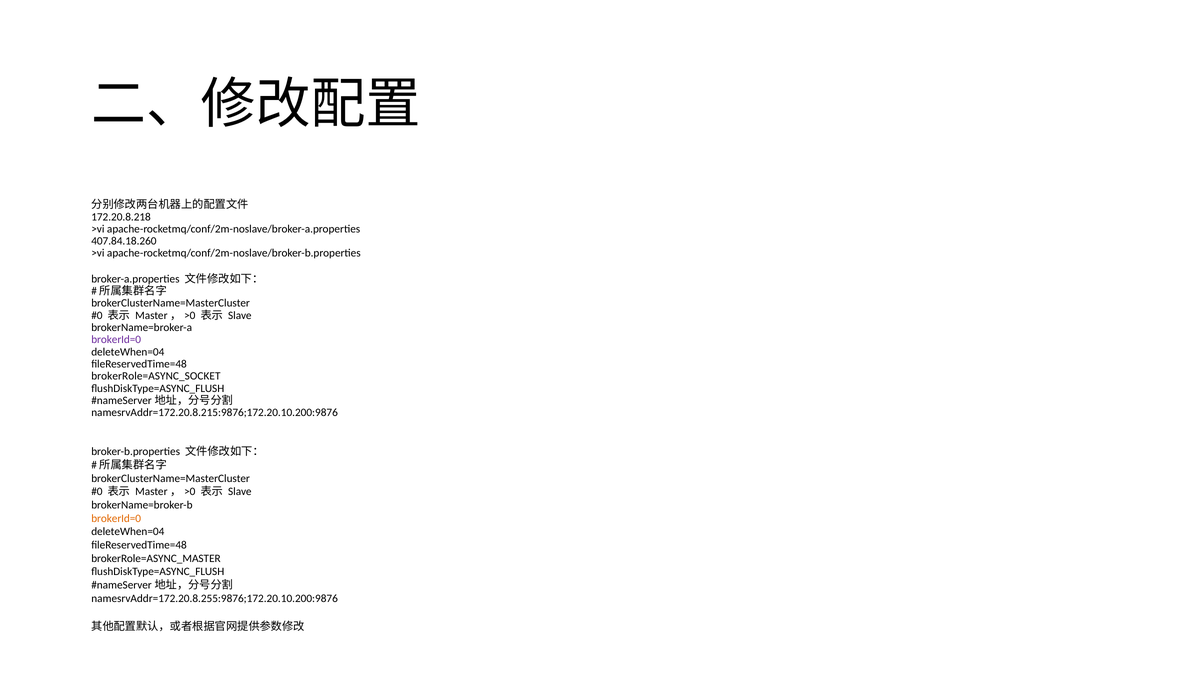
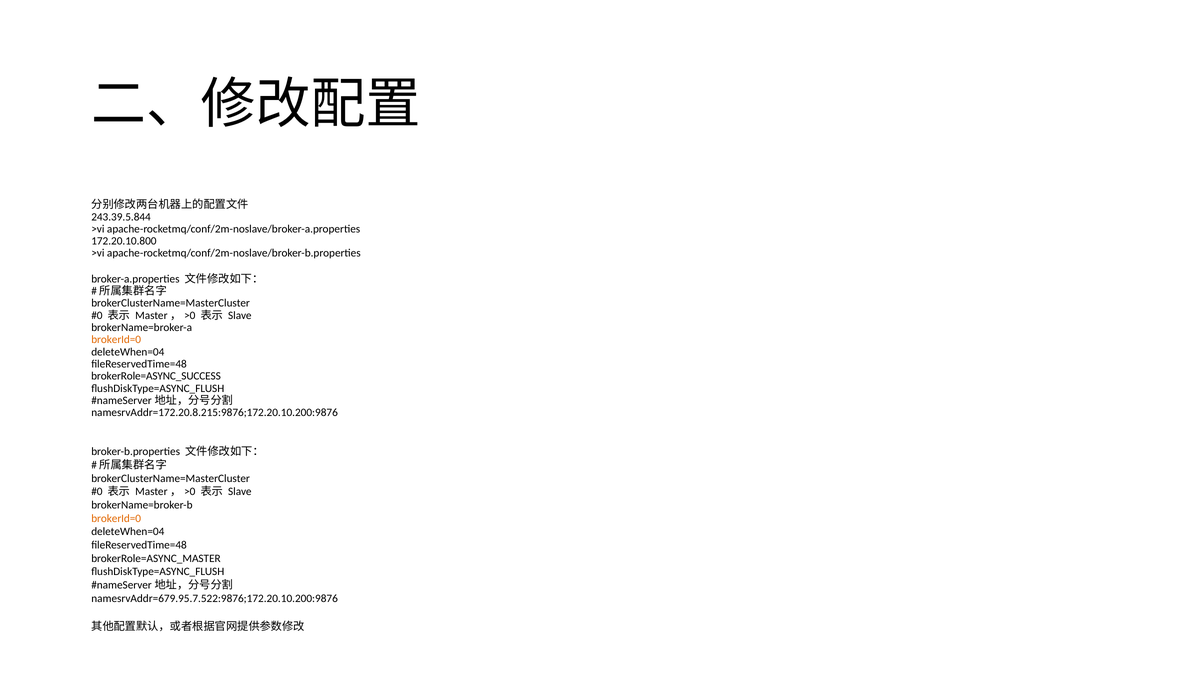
172.20.8.218: 172.20.8.218 -> 243.39.5.844 (121, 217)
407.84.18.260: 407.84.18.260 -> 172.20.10.800 (124, 241)
brokerId=0 colour: purple -> orange (116, 340)
brokerRole=ASYNC_SOCKET: brokerRole=ASYNC_SOCKET -> brokerRole=ASYNC_SUCCESS (156, 376)
namesrvAddr=172.20.8.255:9876;172.20.10.200:9876: namesrvAddr=172.20.8.255:9876;172.20.10.200:9876 -> namesrvAddr=679.95.7.522:9876;172.20.10.200:9876 (215, 599)
